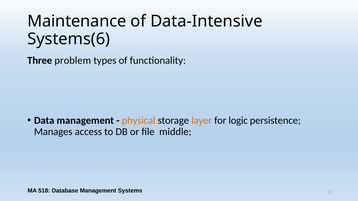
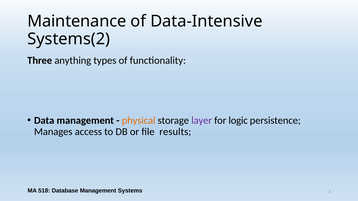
Systems(6: Systems(6 -> Systems(2 (69, 39)
problem: problem -> anything (73, 61)
layer colour: orange -> purple (202, 121)
middle: middle -> results (175, 132)
